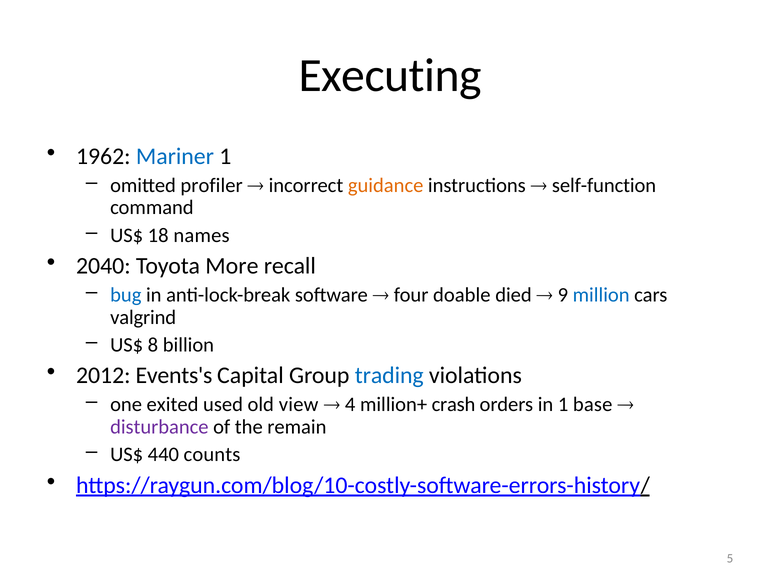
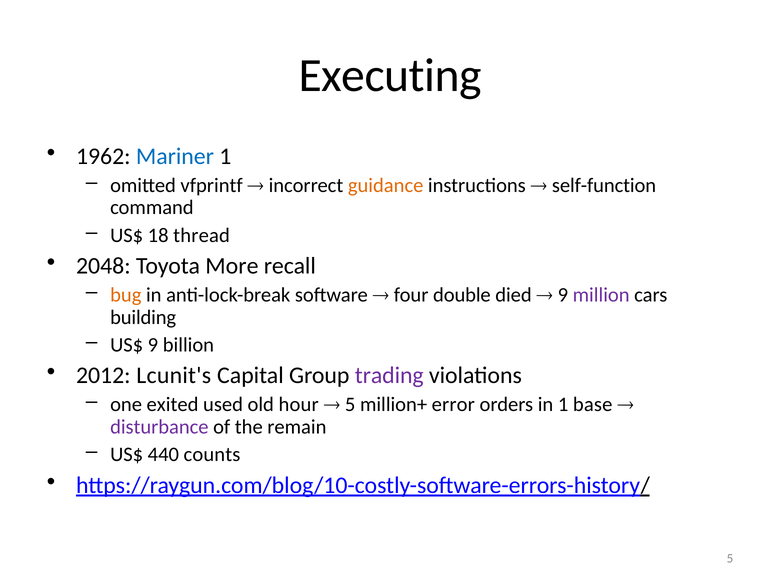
profiler: profiler -> vfprintf (212, 185)
names: names -> thread (202, 235)
2040: 2040 -> 2048 (103, 266)
bug colour: blue -> orange (126, 295)
doable: doable -> double (462, 295)
million colour: blue -> purple (601, 295)
valgrind: valgrind -> building (143, 317)
US$ 8: 8 -> 9 (153, 345)
Events's: Events's -> Lcunit's (174, 376)
trading colour: blue -> purple (389, 376)
view: view -> hour (299, 405)
4: 4 -> 5 (350, 405)
crash: crash -> error (453, 405)
